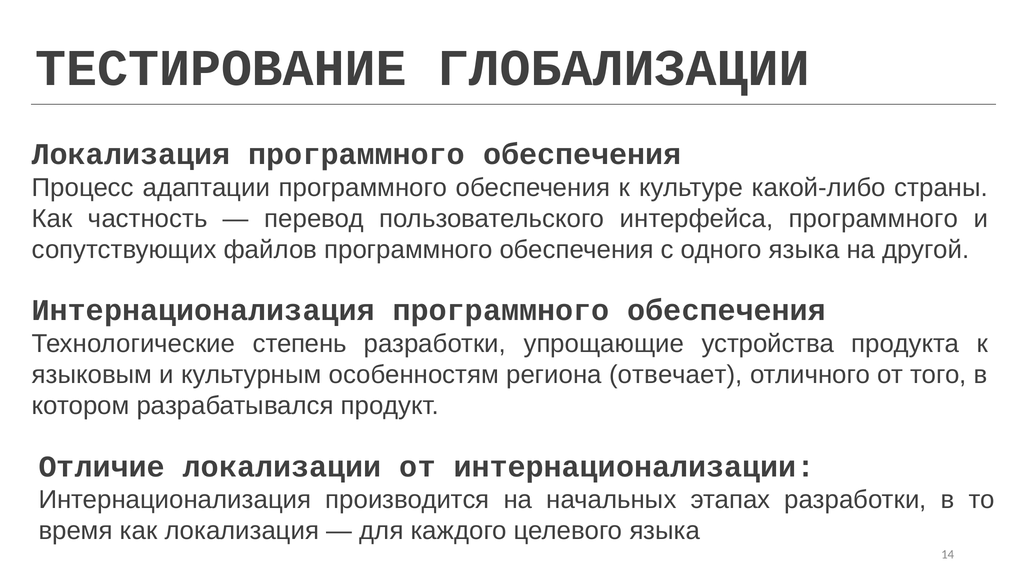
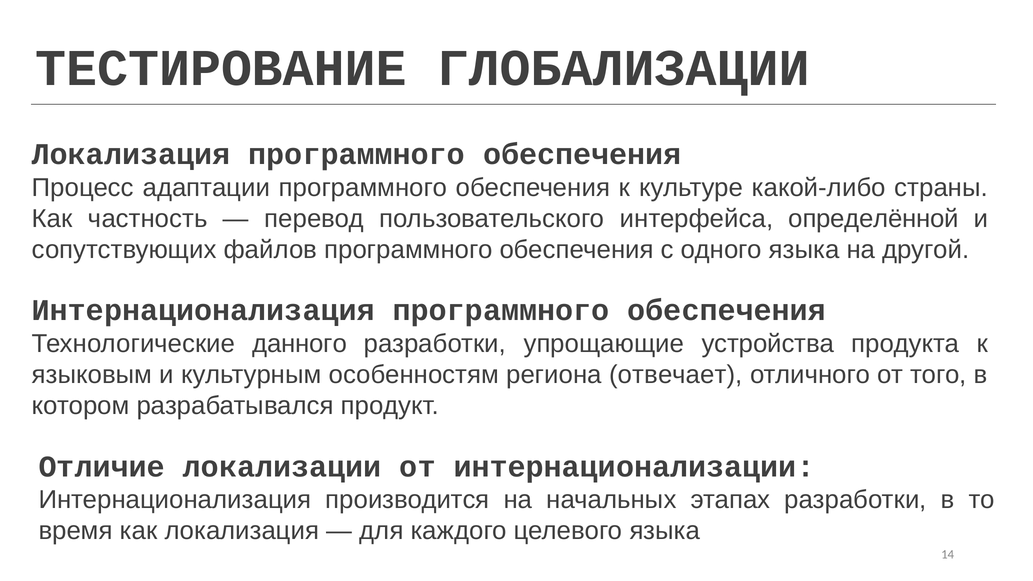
интерфейса программного: программного -> определённой (874, 219)
степень: степень -> данного (300, 344)
